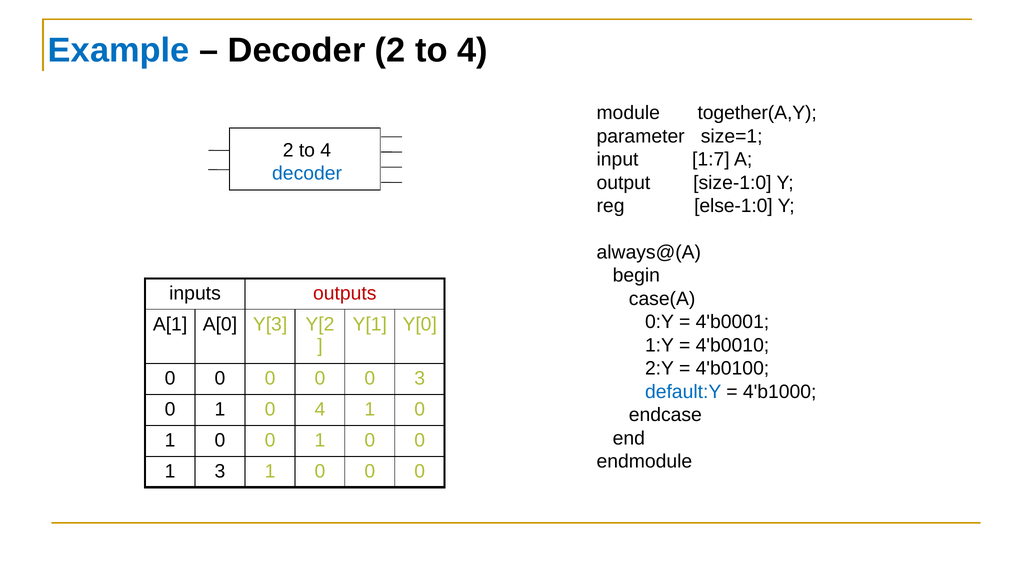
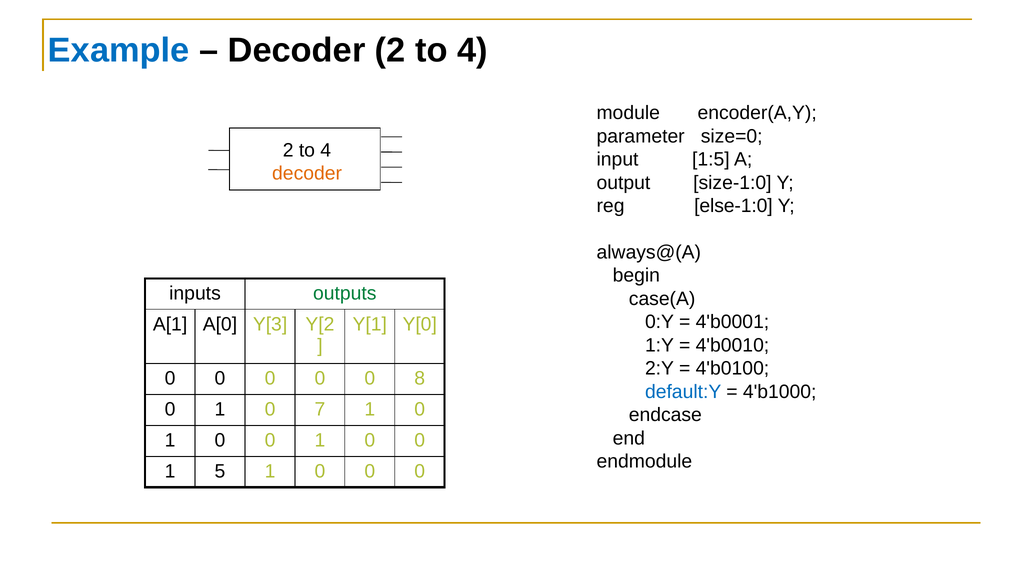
together(A,Y: together(A,Y -> encoder(A,Y (757, 113)
size=1: size=1 -> size=0 (732, 136)
1:7: 1:7 -> 1:5 (711, 159)
decoder colour: blue -> orange (307, 173)
outputs colour: red -> green (345, 293)
0 3: 3 -> 8 (420, 378)
0 4: 4 -> 7 (320, 409)
1 3: 3 -> 5 (220, 471)
